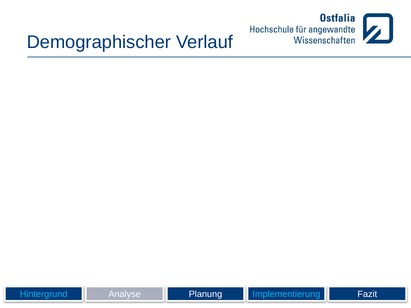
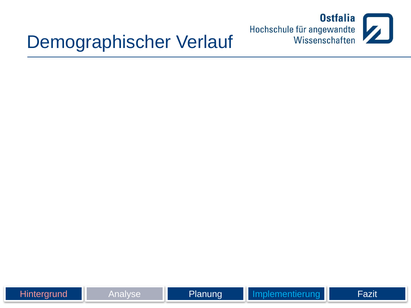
Hintergrund colour: light blue -> pink (44, 295)
